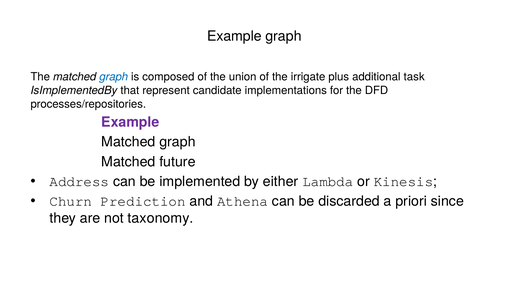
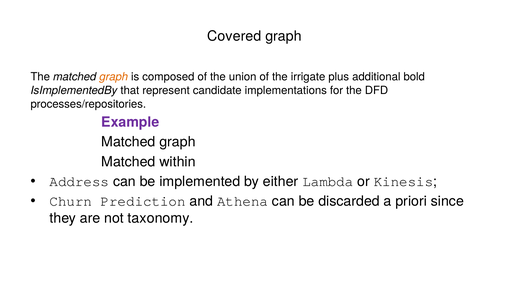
Example: Example -> Covered (234, 36)
graph colour: blue -> orange (114, 77)
task: task -> bold (414, 77)
future: future -> within (177, 162)
